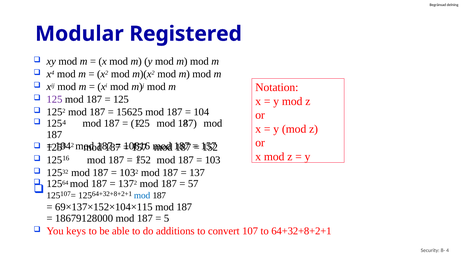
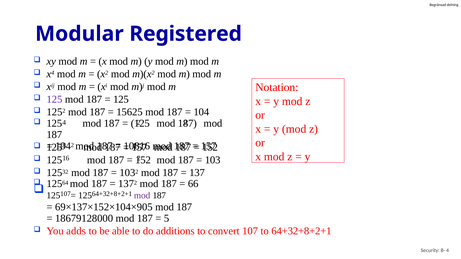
57: 57 -> 66 (193, 184)
mod colour: blue -> purple (142, 196)
69×137×152×104×115: 69×137×152×104×115 -> 69×137×152×104×905 (104, 207)
keys: keys -> adds (76, 231)
